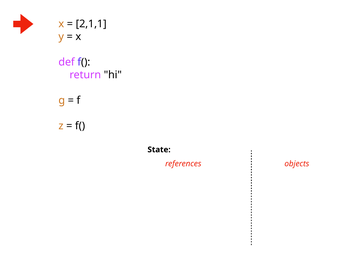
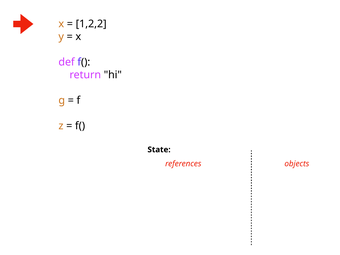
2,1,1: 2,1,1 -> 1,2,2 (91, 24)
